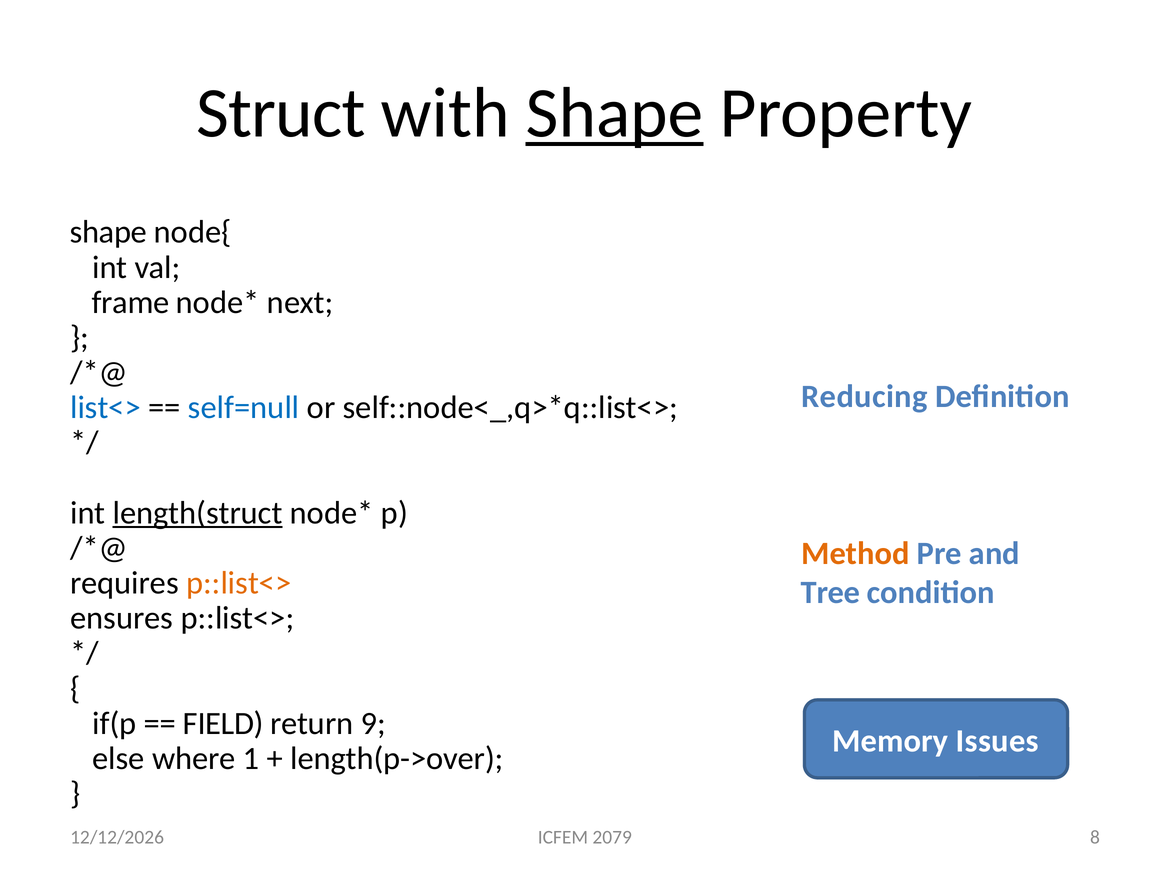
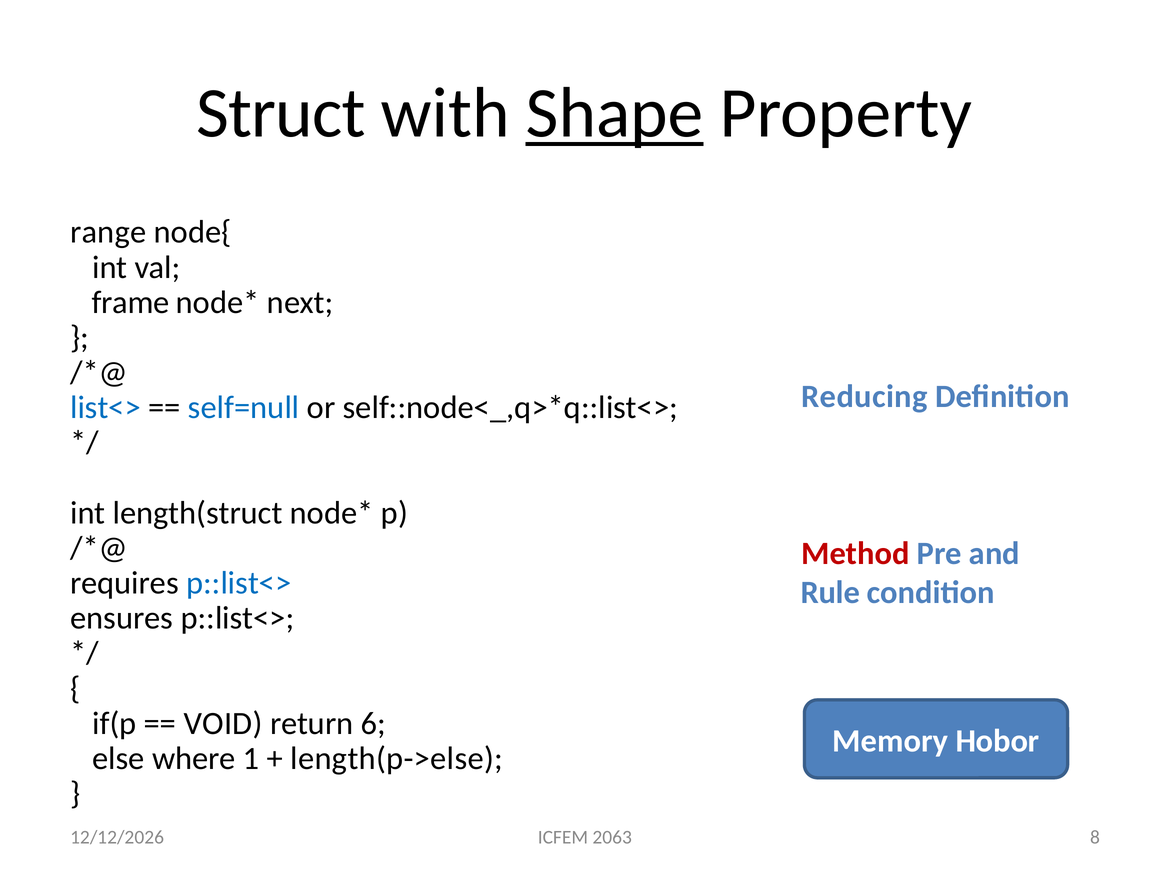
shape: shape -> range (108, 232)
length(struct underline: present -> none (198, 513)
Method colour: orange -> red (855, 554)
p::list<> colour: orange -> blue (239, 583)
Tree: Tree -> Rule (830, 593)
FIELD: FIELD -> VOID (223, 724)
9: 9 -> 6 (373, 724)
Issues: Issues -> Hobor (997, 741)
length(p->over: length(p->over -> length(p->else (397, 759)
2079: 2079 -> 2063 (612, 838)
